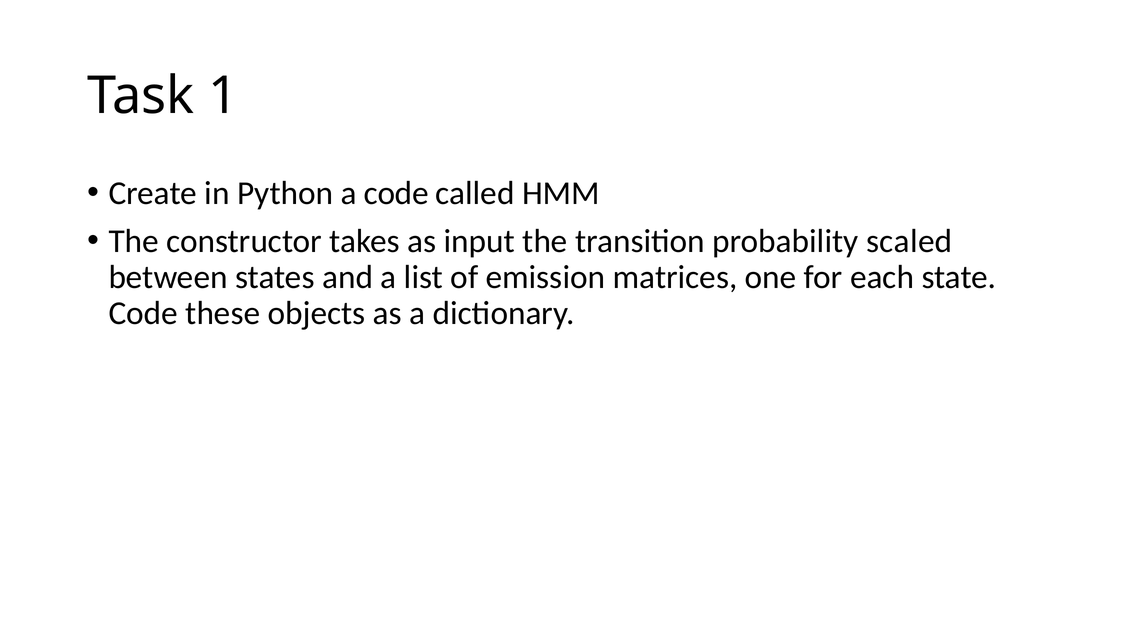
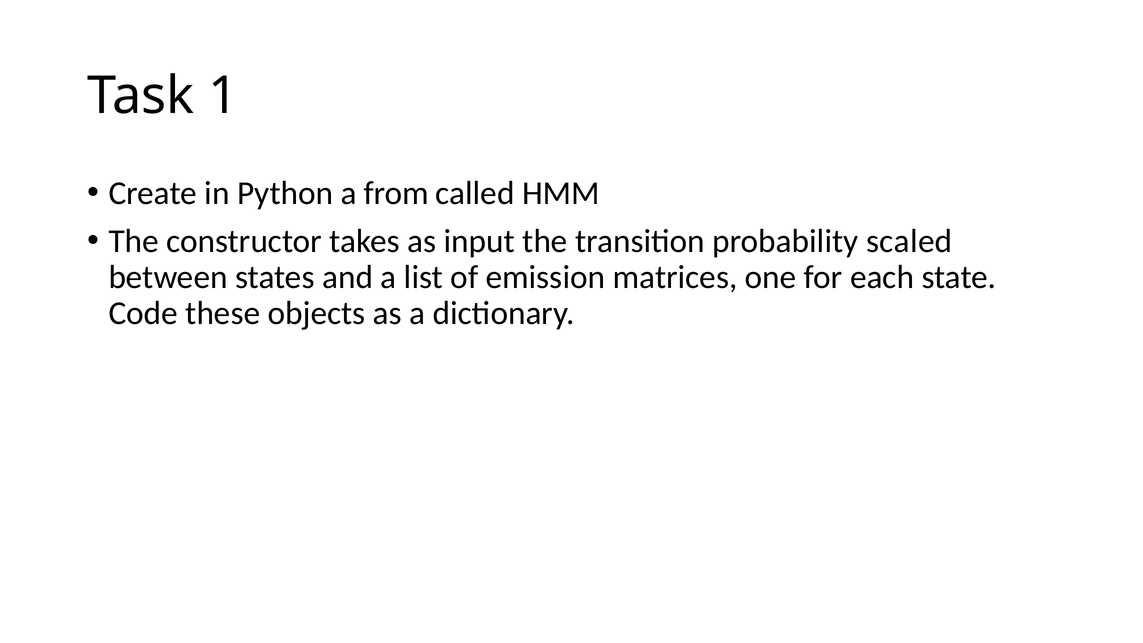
a code: code -> from (396, 193)
